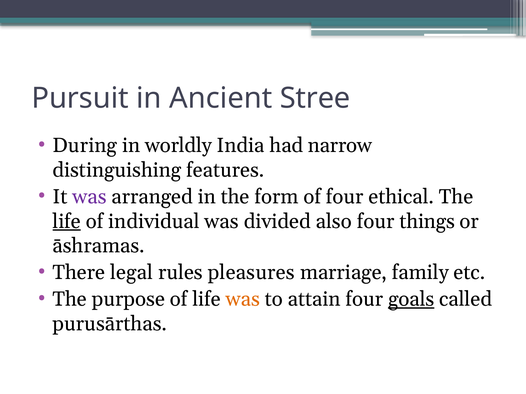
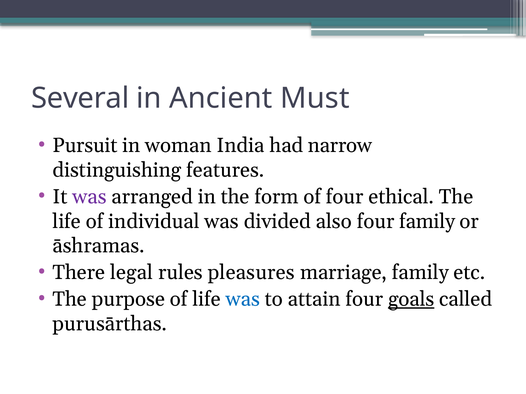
Pursuit: Pursuit -> Several (80, 98)
Stree: Stree -> Must (315, 98)
During: During -> Pursuit (85, 146)
worldly: worldly -> woman (178, 146)
life underline: present -> none (67, 222)
four things: things -> family (427, 222)
was colour: orange -> blue (243, 300)
